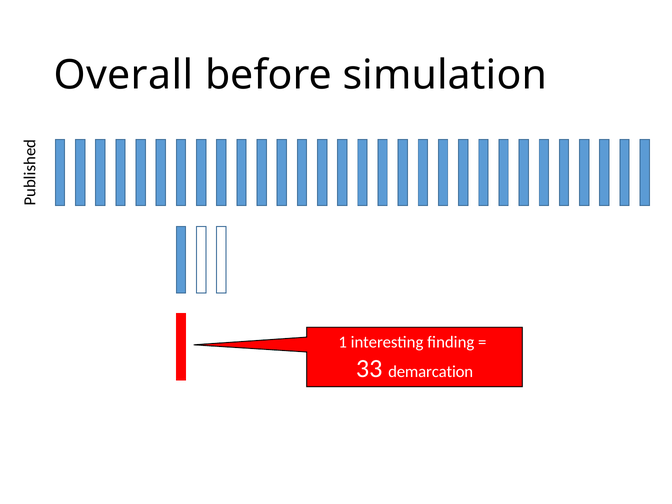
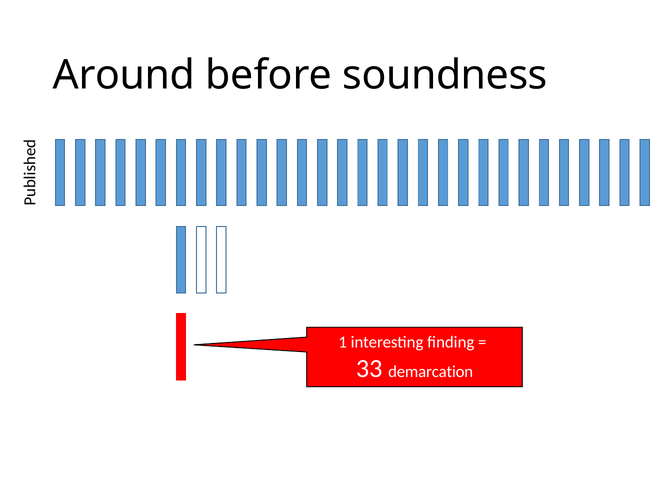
Overall: Overall -> Around (124, 75)
simulation: simulation -> soundness (445, 75)
